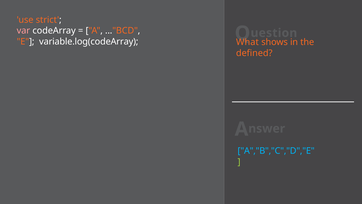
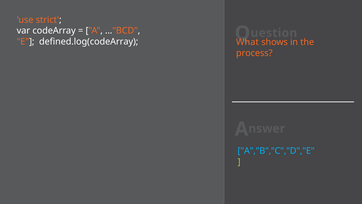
var colour: pink -> white (23, 31)
variable.log(codeArray: variable.log(codeArray -> defined.log(codeArray (89, 42)
defined: defined -> process (254, 53)
